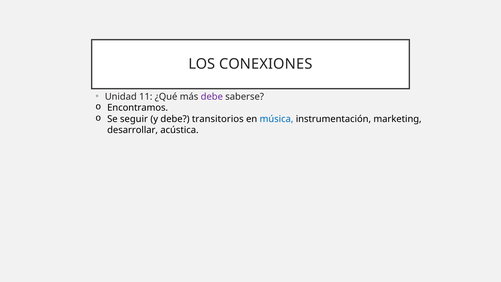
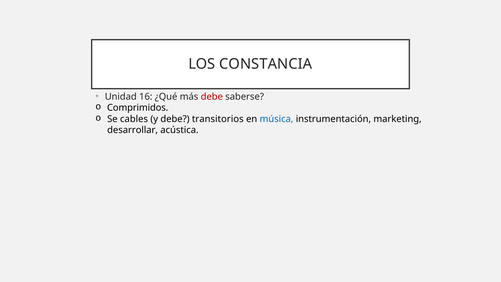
CONEXIONES: CONEXIONES -> CONSTANCIA (266, 64)
11: 11 -> 16 (146, 97)
debe colour: purple -> red (212, 97)
Encontramos: Encontramos -> Comprimidos (138, 108)
seguir: seguir -> cables (134, 119)
